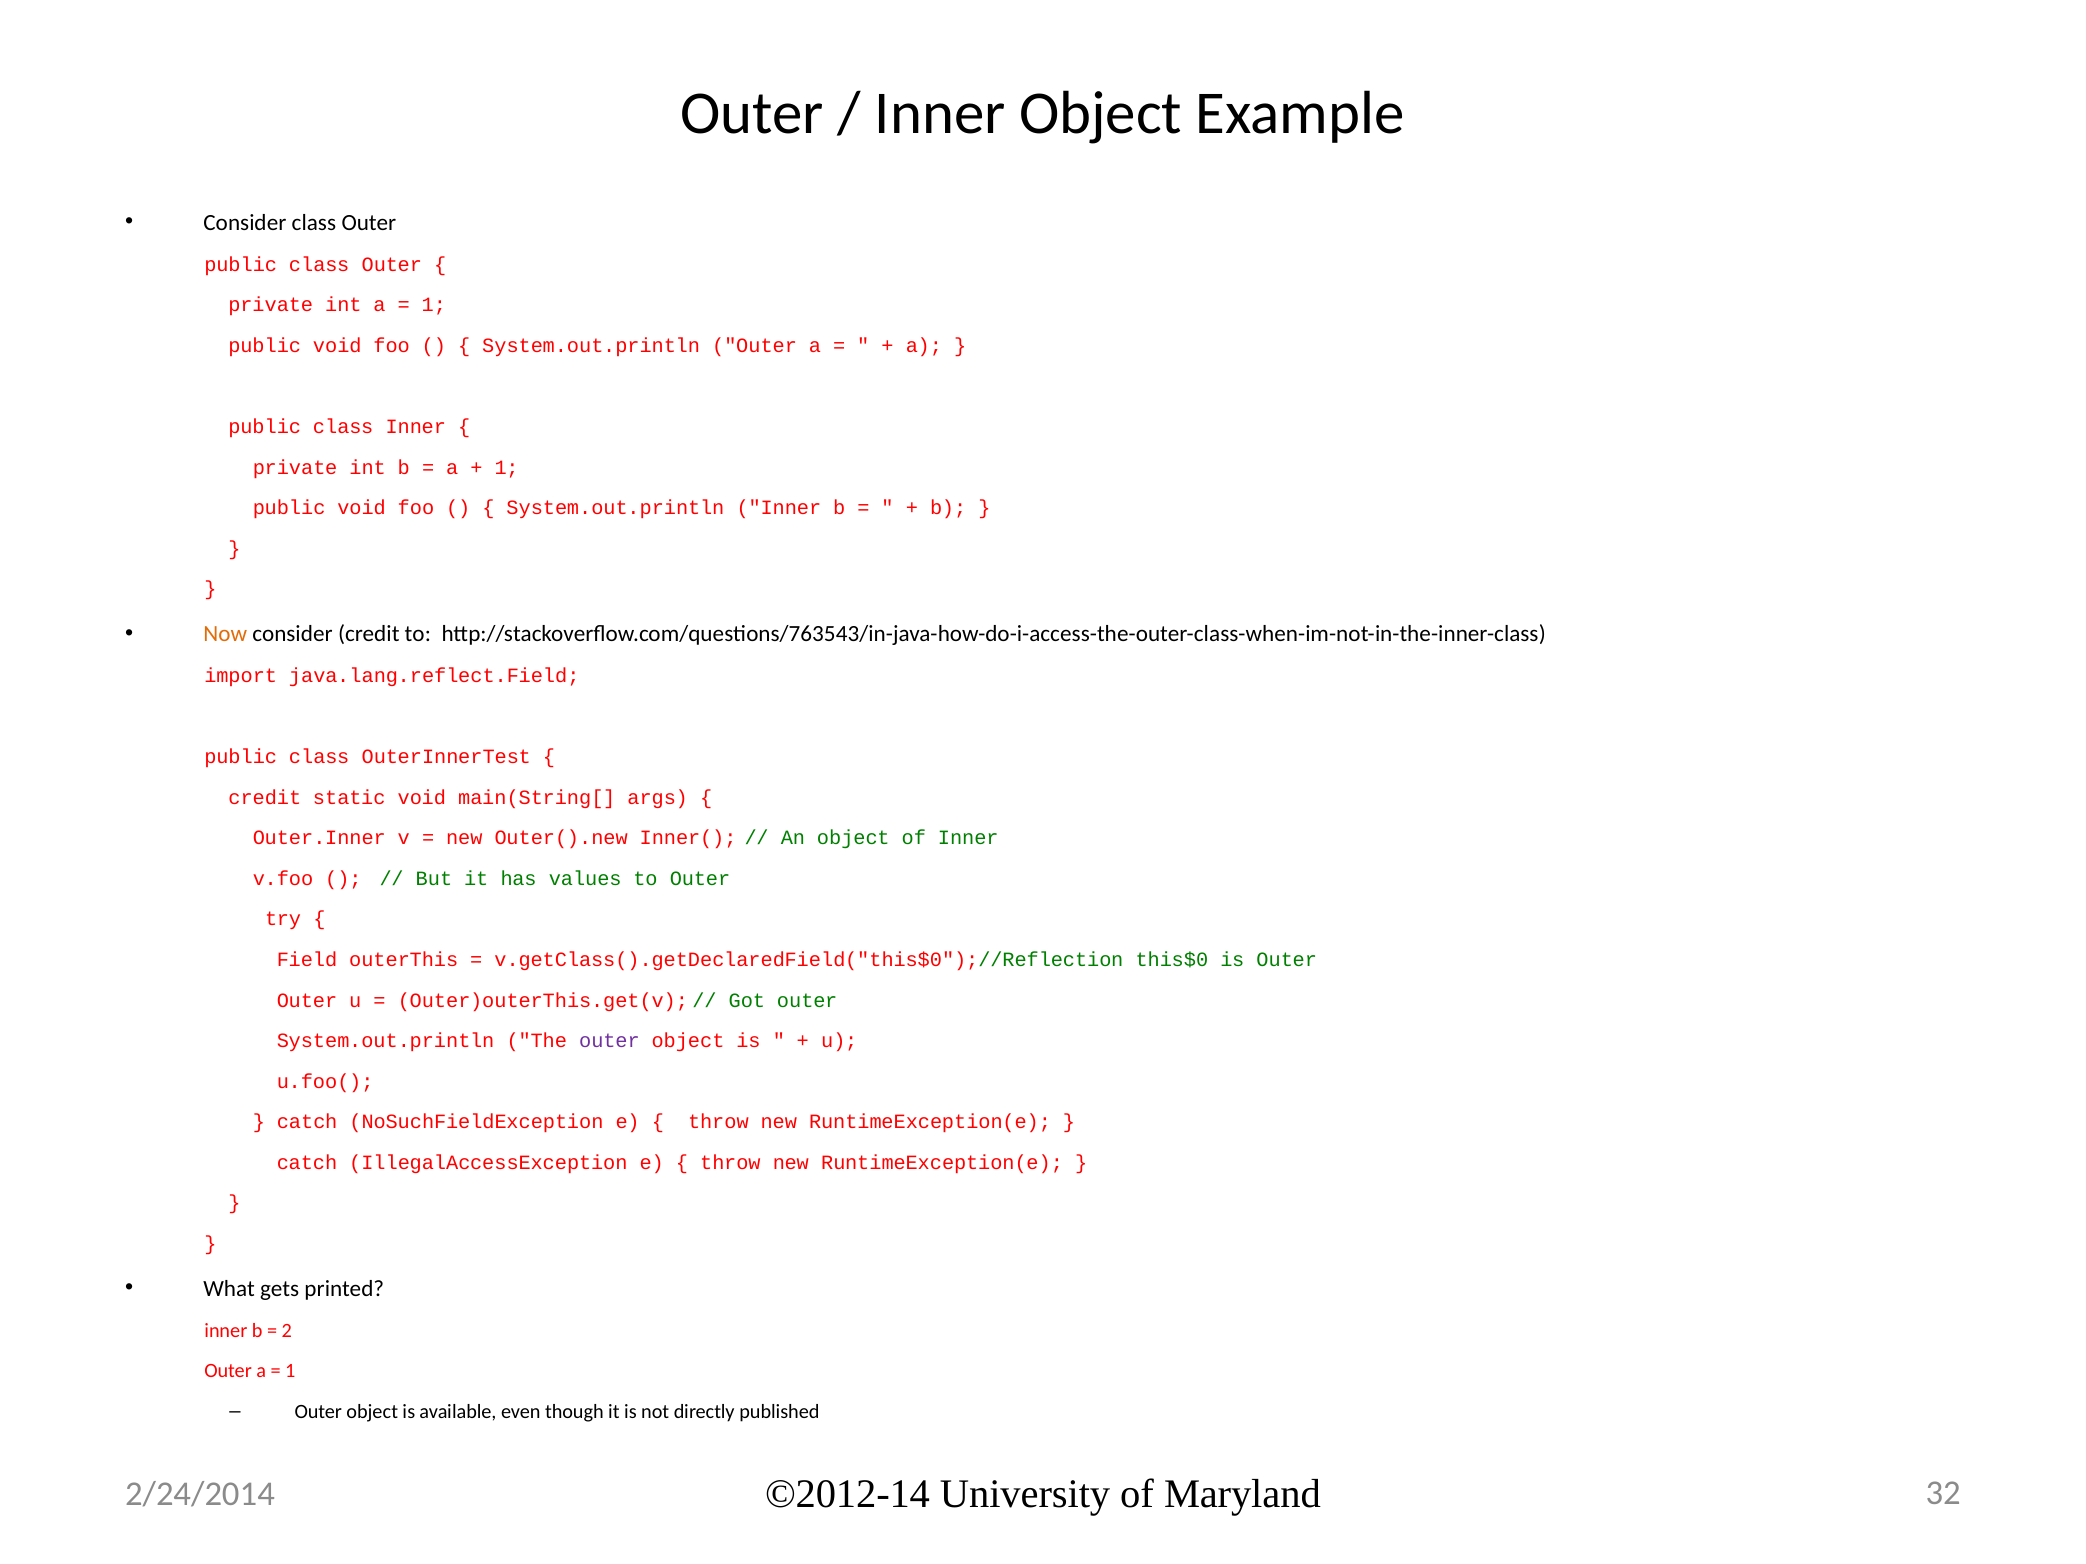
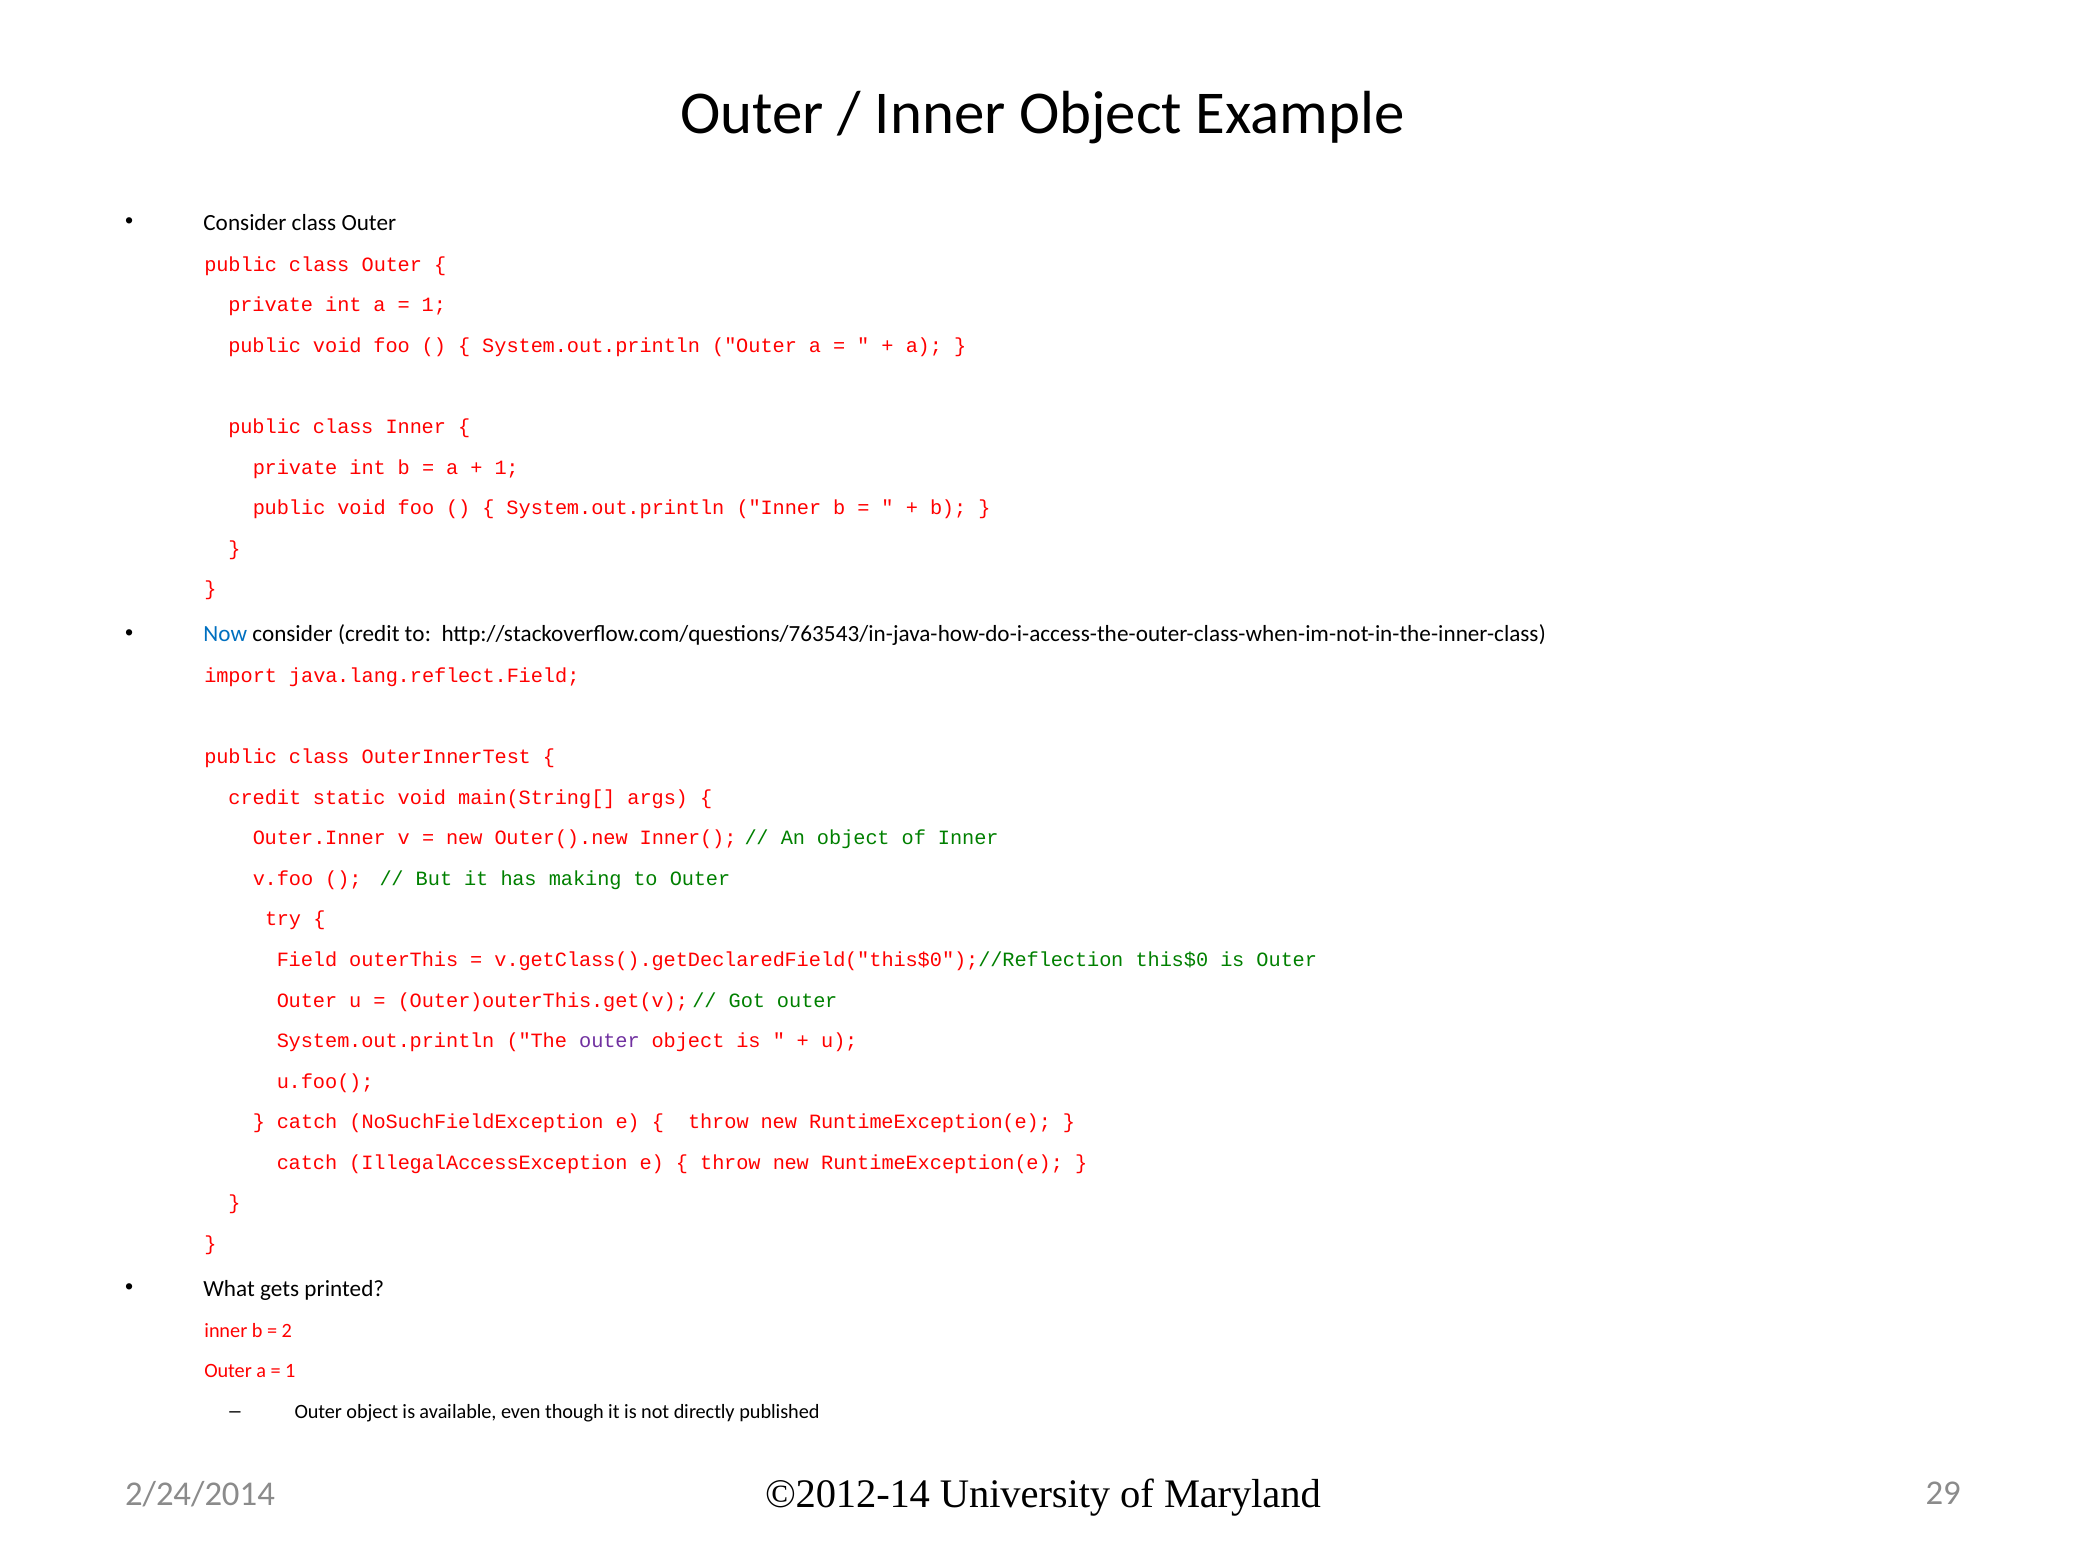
Now colour: orange -> blue (225, 634)
values: values -> making (585, 879)
32: 32 -> 29 (1943, 1494)
